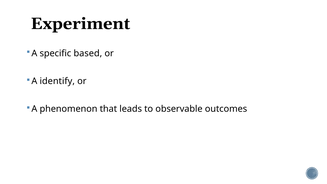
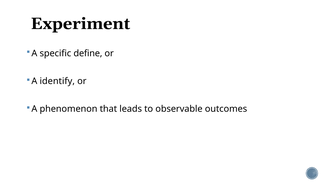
based: based -> define (88, 53)
